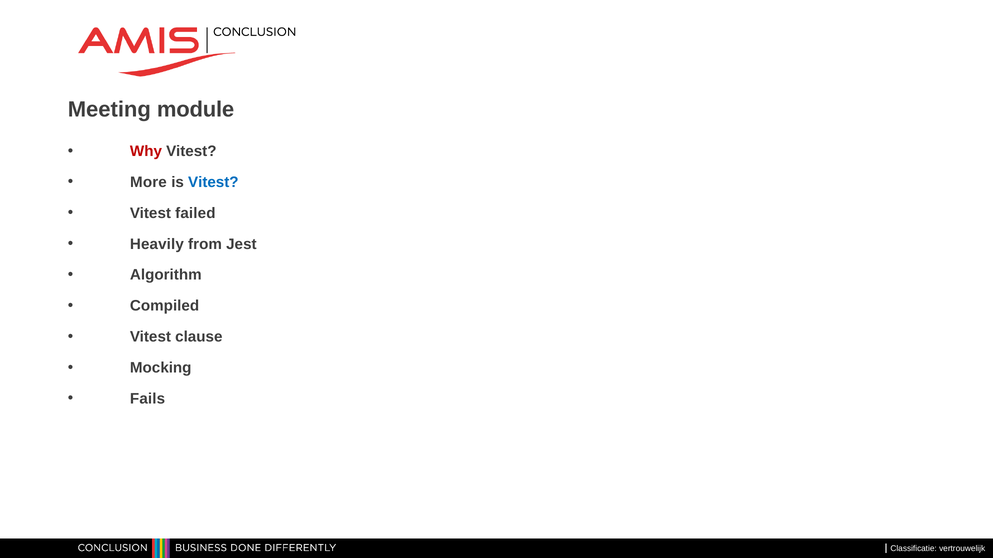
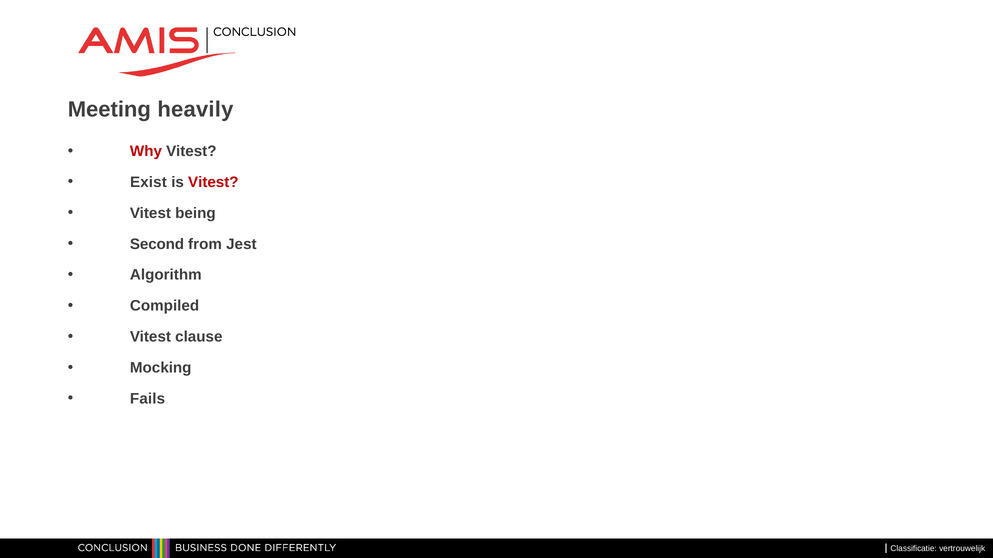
module: module -> heavily (195, 110)
More: More -> Exist (148, 182)
Vitest colour: blue -> red (213, 182)
failed: failed -> being (195, 213)
Heavily: Heavily -> Second (157, 244)
